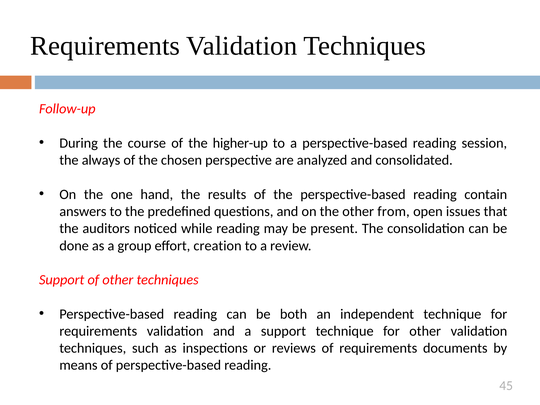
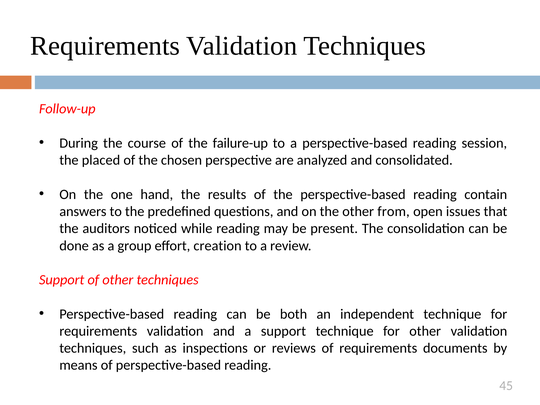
higher-up: higher-up -> failure-up (240, 143)
always: always -> placed (101, 160)
